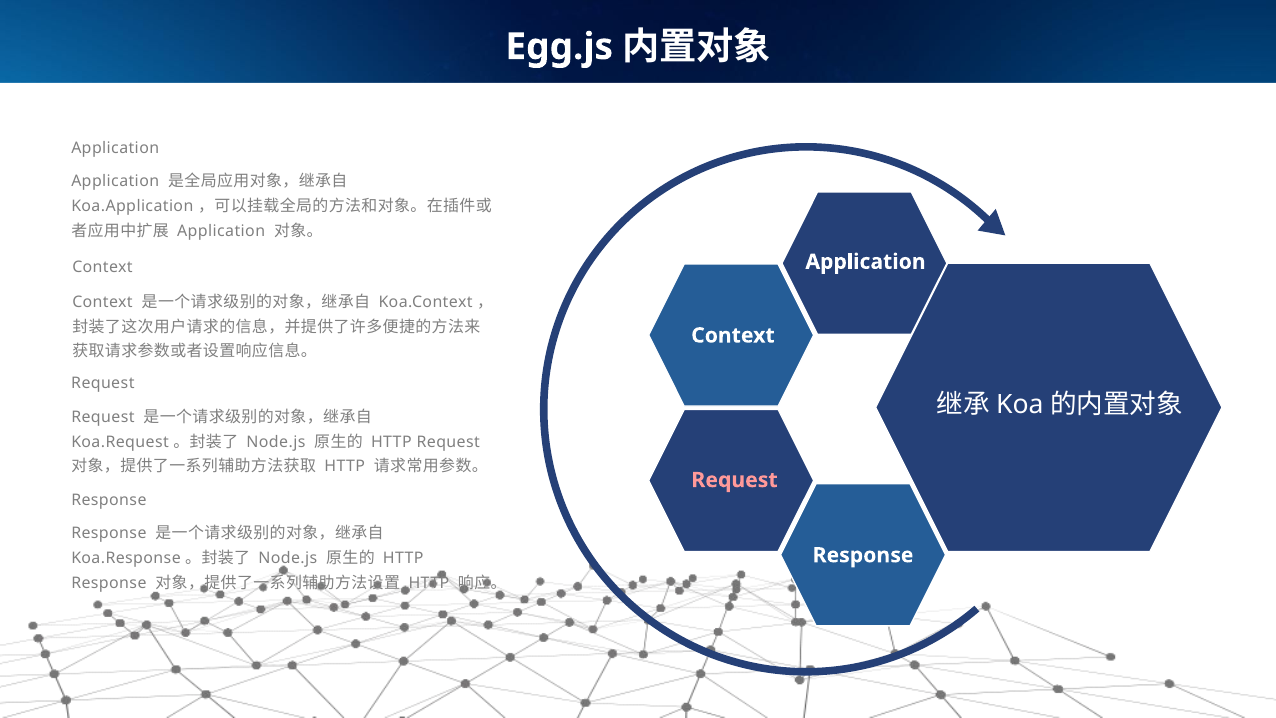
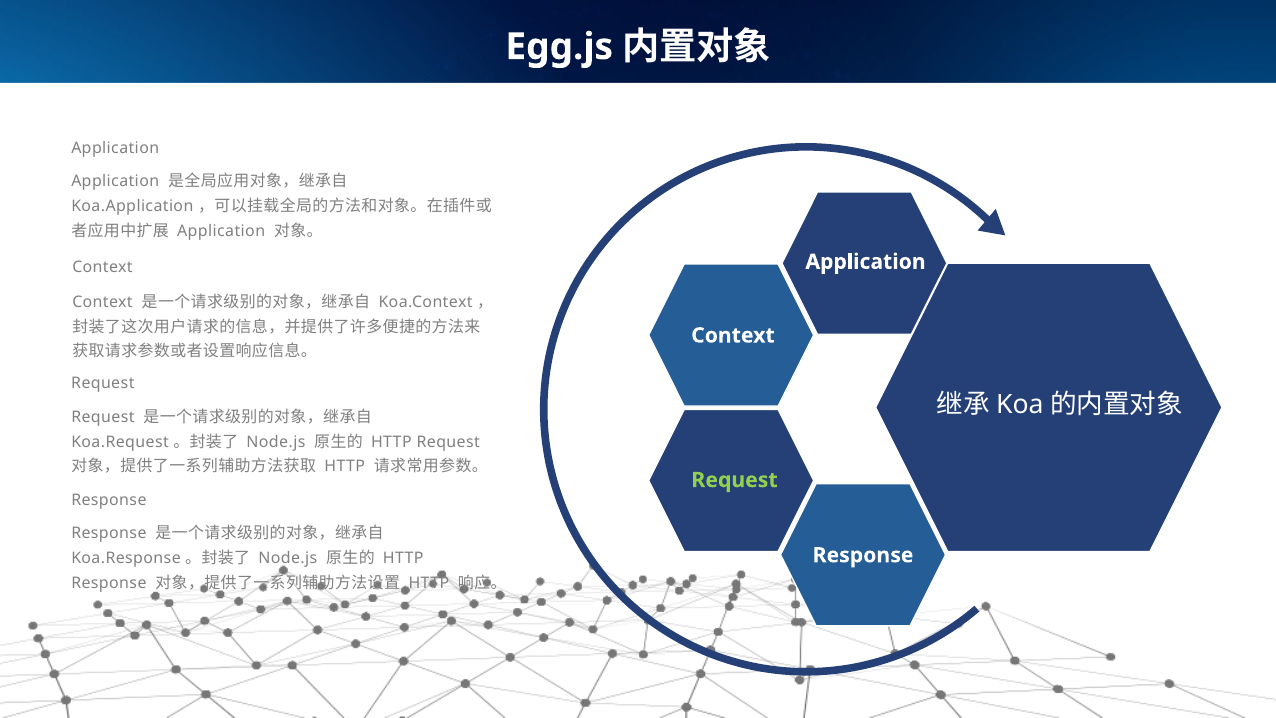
Request colour: pink -> light green (734, 480)
